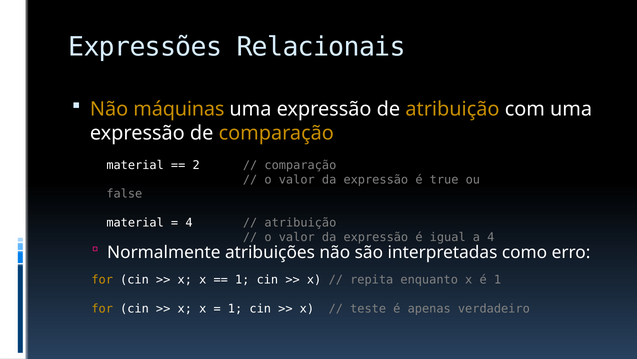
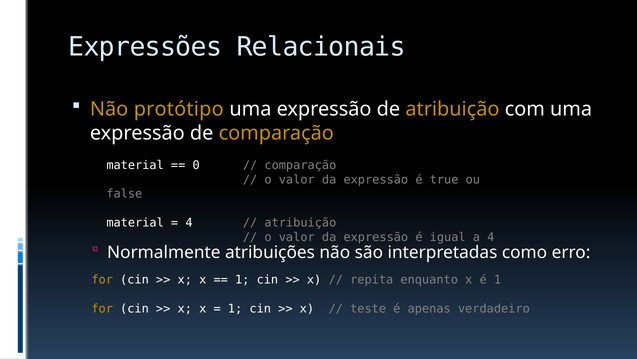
máquinas: máquinas -> protótipo (179, 109)
2: 2 -> 0 (196, 165)
